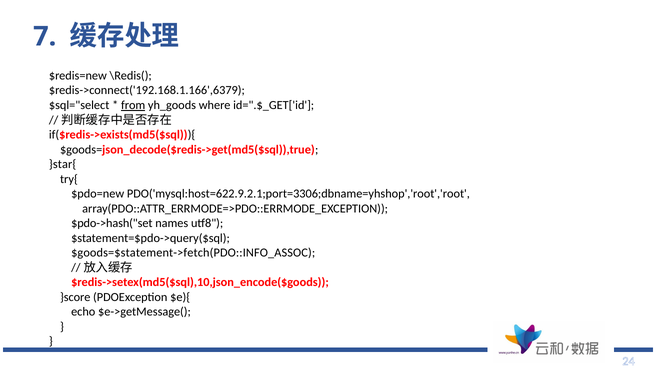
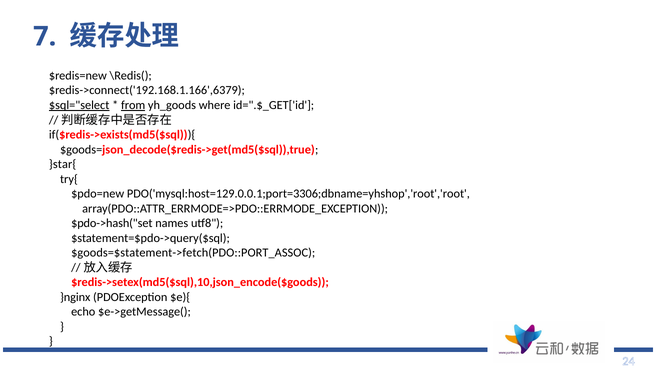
$sql="select underline: none -> present (79, 105)
PDO('mysql:host=622.9.2.1;port=3306;dbname=yhshop','root','root: PDO('mysql:host=622.9.2.1;port=3306;dbname=yhshop','root','root -> PDO('mysql:host=129.0.0.1;port=3306;dbname=yhshop','root','root (298, 194)
$goods=$statement->fetch(PDO::INFO_ASSOC: $goods=$statement->fetch(PDO::INFO_ASSOC -> $goods=$statement->fetch(PDO::PORT_ASSOC (193, 253)
}score: }score -> }nginx (75, 297)
